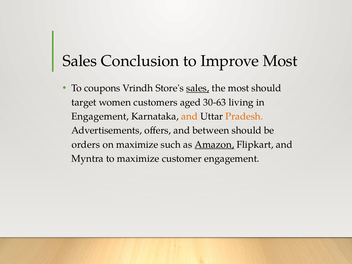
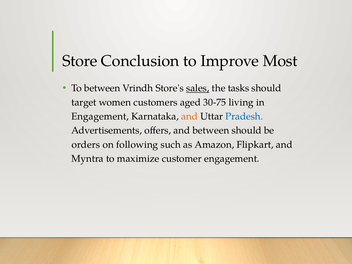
Sales: Sales -> Store (80, 61)
To coupons: coupons -> between (102, 88)
the most: most -> tasks (239, 88)
30-63: 30-63 -> 30-75 (215, 102)
Pradesh colour: orange -> blue (244, 116)
on maximize: maximize -> following (137, 145)
Amazon underline: present -> none (214, 145)
